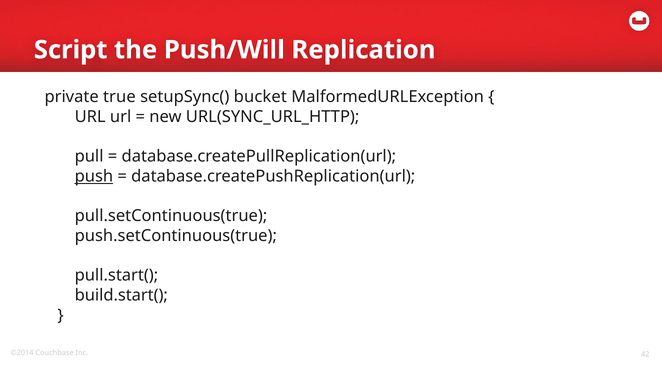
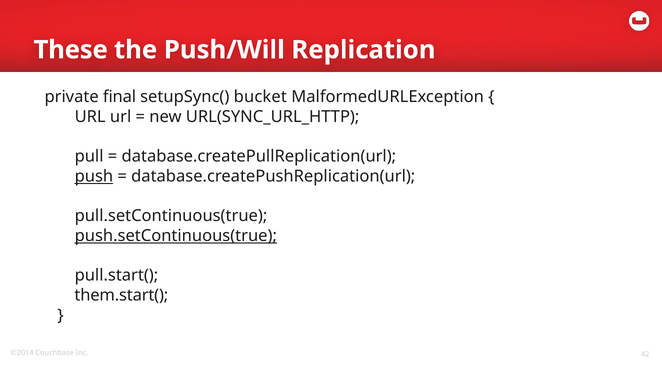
Script: Script -> These (71, 50)
true: true -> final (120, 97)
push.setContinuous(true underline: none -> present (176, 236)
build.start(: build.start( -> them.start( (121, 296)
